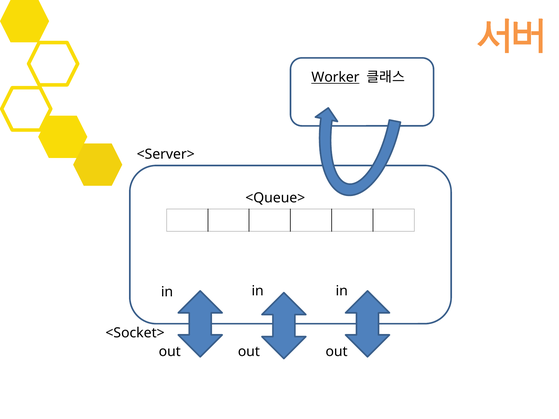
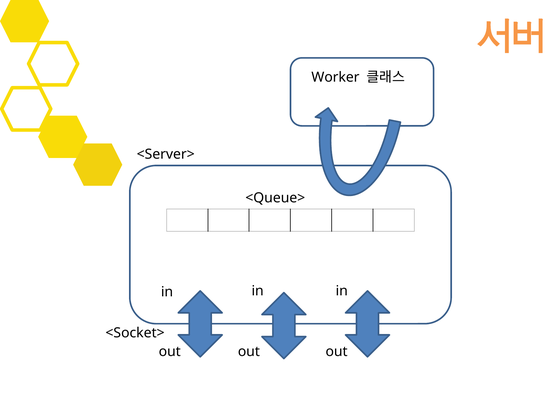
Worker underline: present -> none (335, 77)
